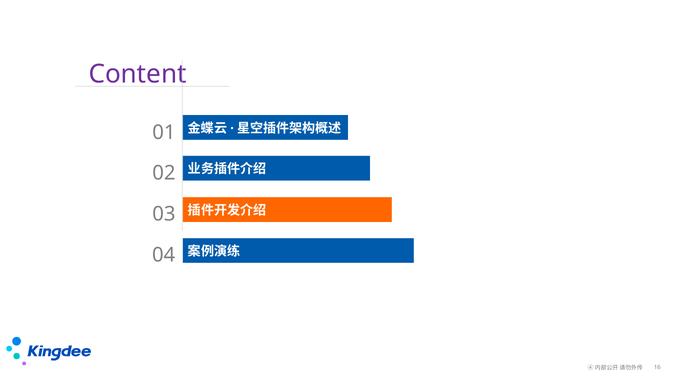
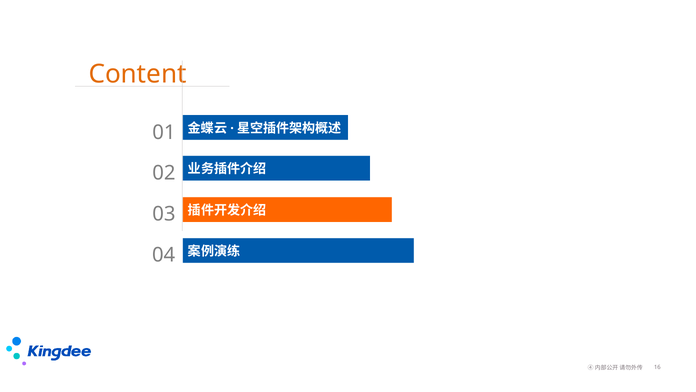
Content colour: purple -> orange (138, 74)
